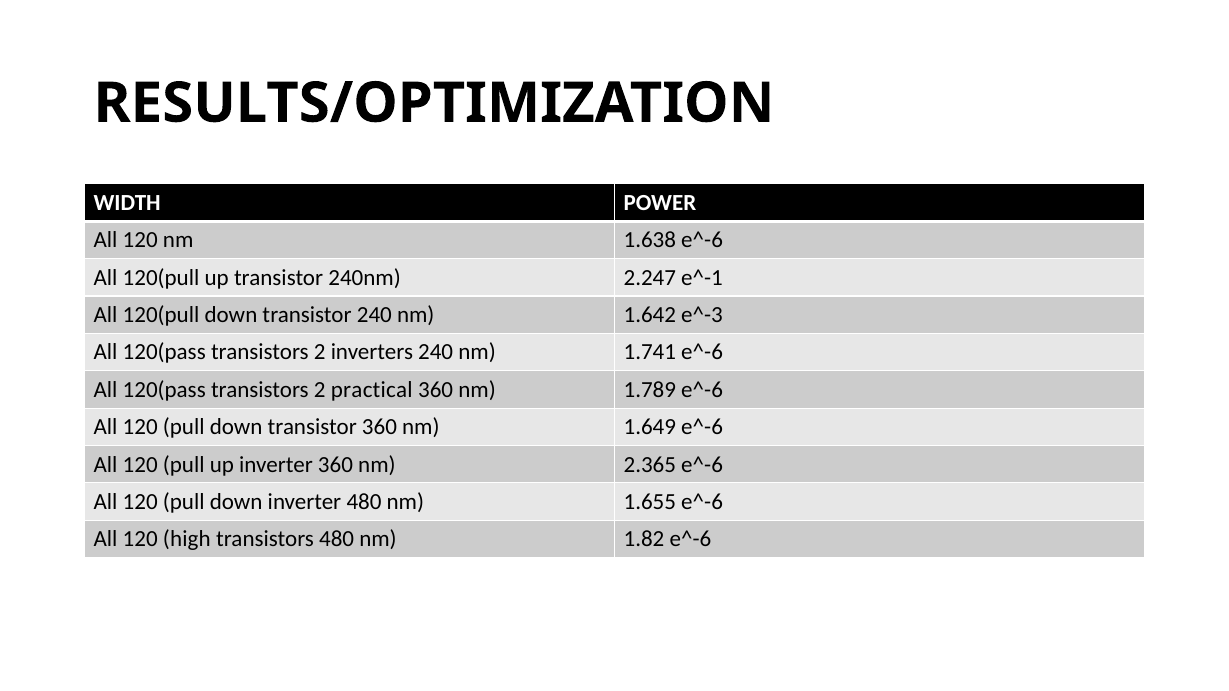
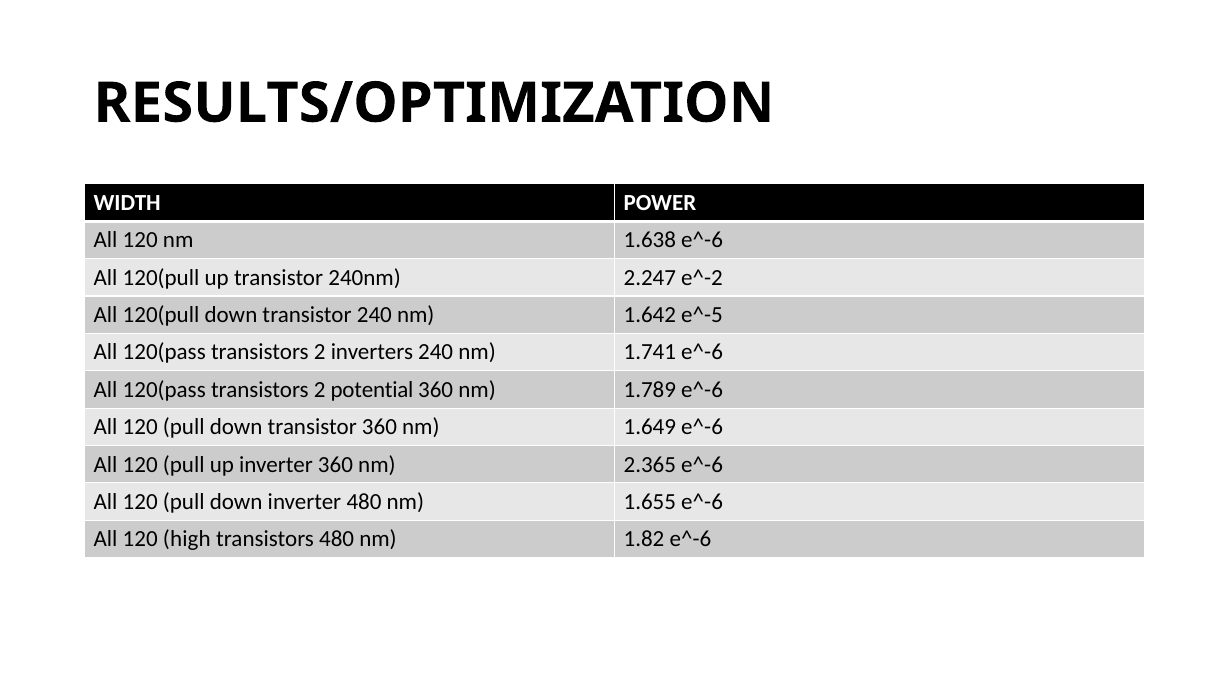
e^-1: e^-1 -> e^-2 (702, 278)
e^-3: e^-3 -> e^-5 (702, 315)
practical: practical -> potential (372, 390)
